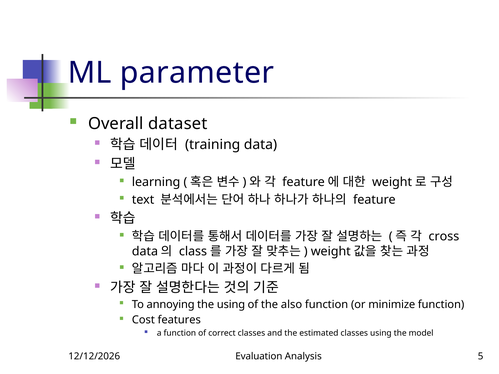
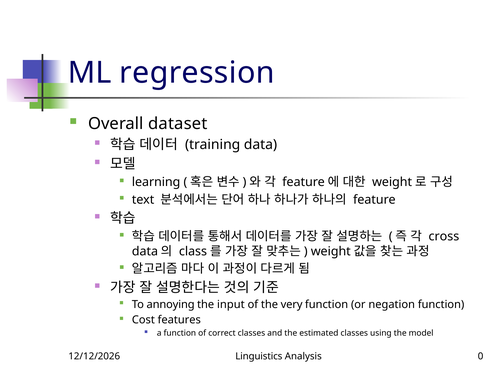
parameter: parameter -> regression (197, 73)
the using: using -> input (231, 305)
also: also -> very (292, 305)
minimize: minimize -> negation (392, 305)
Evaluation: Evaluation -> Linguistics (259, 356)
5: 5 -> 0 (481, 356)
